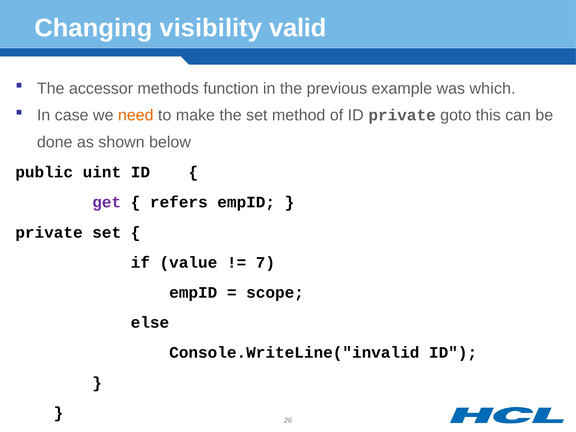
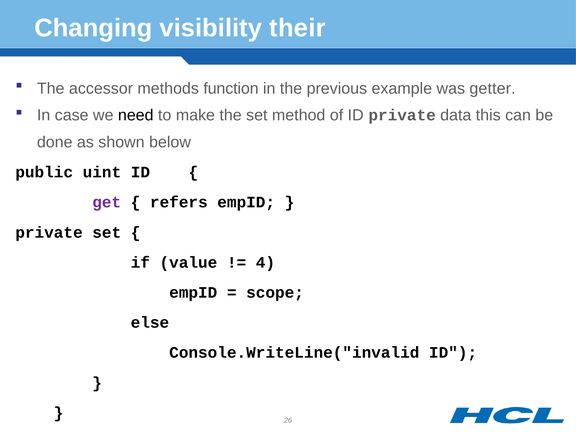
valid: valid -> their (297, 28)
which: which -> getter (493, 88)
need colour: orange -> black (136, 115)
goto: goto -> data (456, 115)
7: 7 -> 4 (265, 262)
